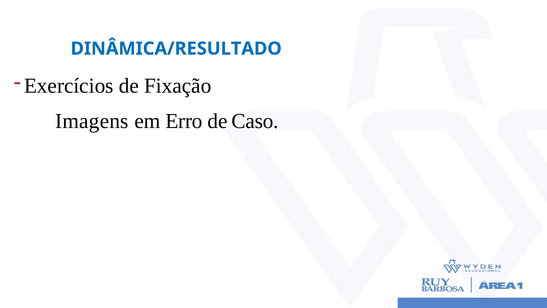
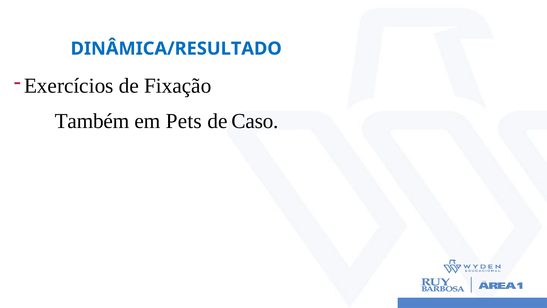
Imagens: Imagens -> Também (92, 121)
Erro: Erro -> Pets (184, 121)
